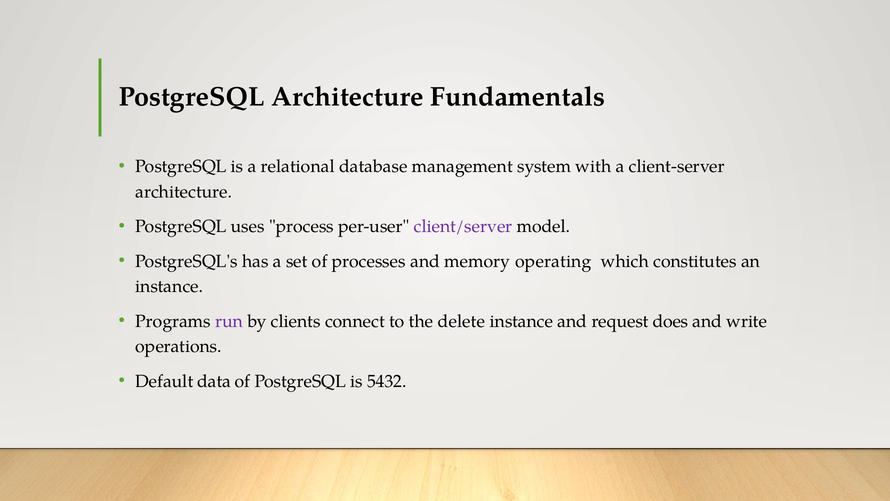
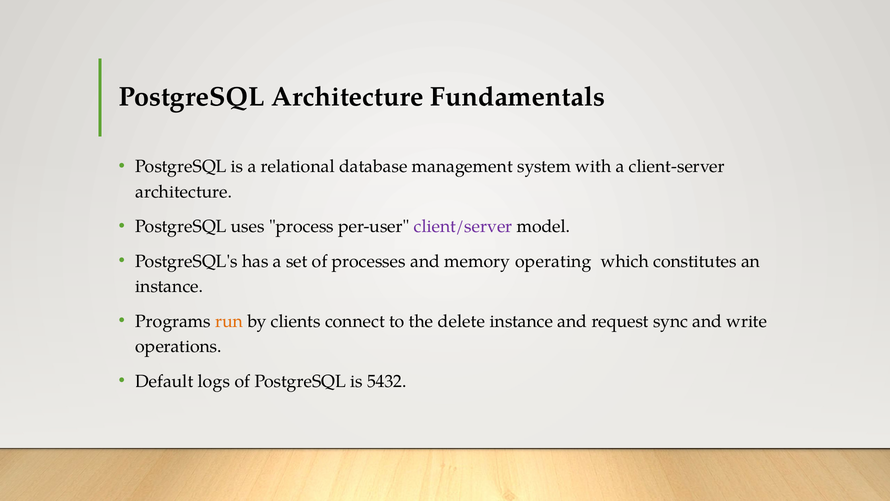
run colour: purple -> orange (229, 321)
does: does -> sync (670, 321)
data: data -> logs (214, 381)
